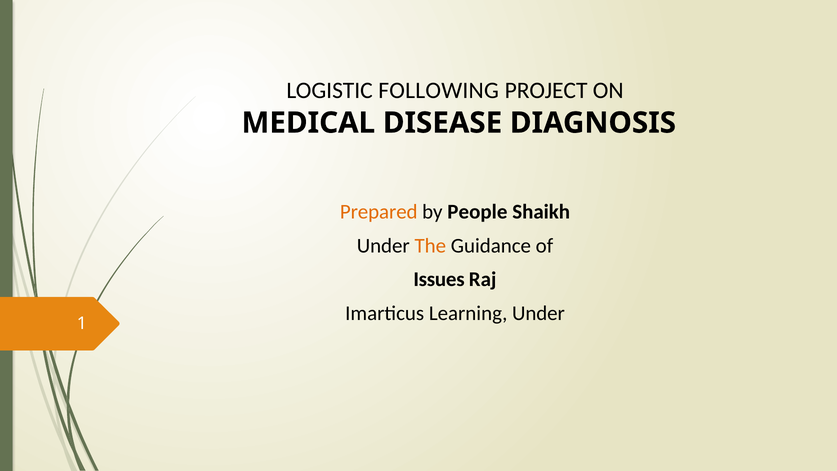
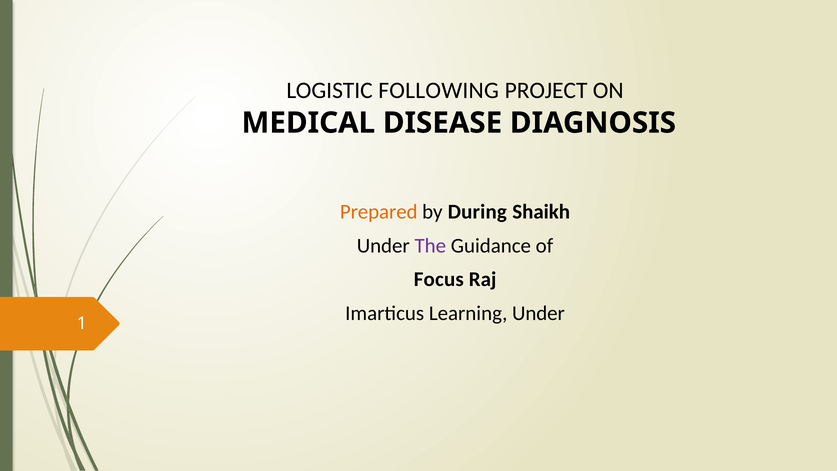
People: People -> During (477, 212)
The colour: orange -> purple (430, 246)
Issues: Issues -> Focus (439, 279)
